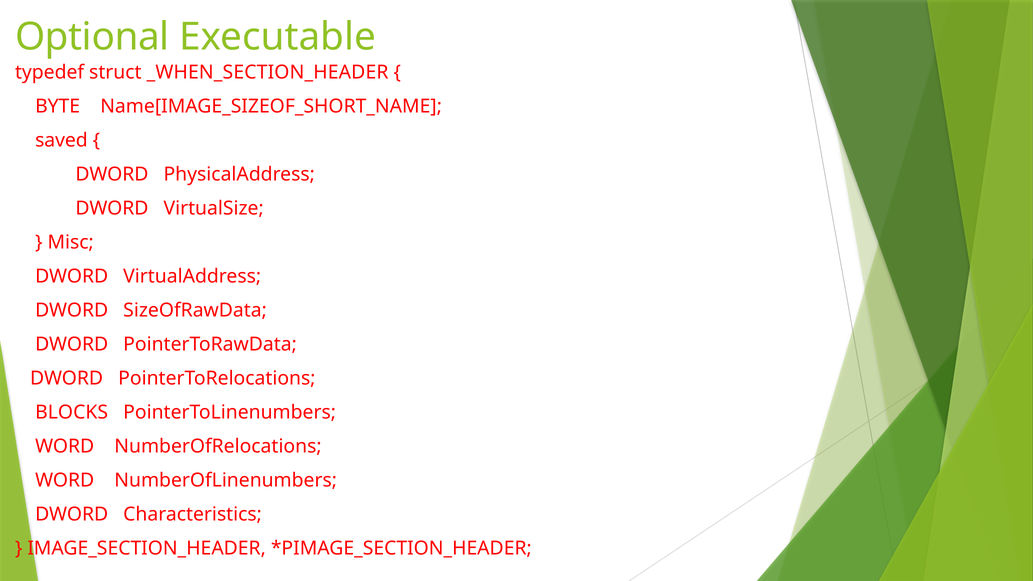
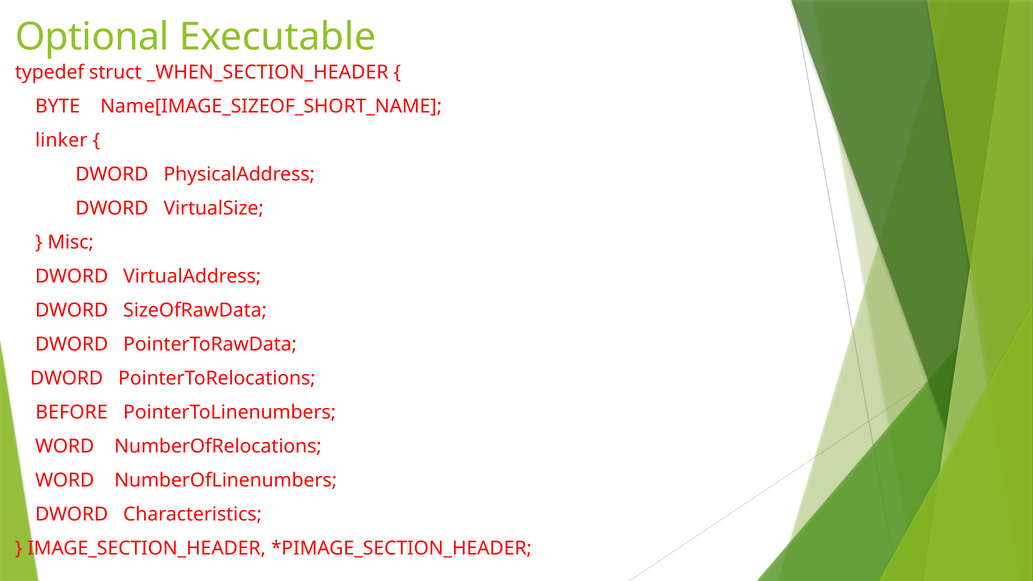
saved: saved -> linker (61, 140)
BLOCKS: BLOCKS -> BEFORE (72, 413)
